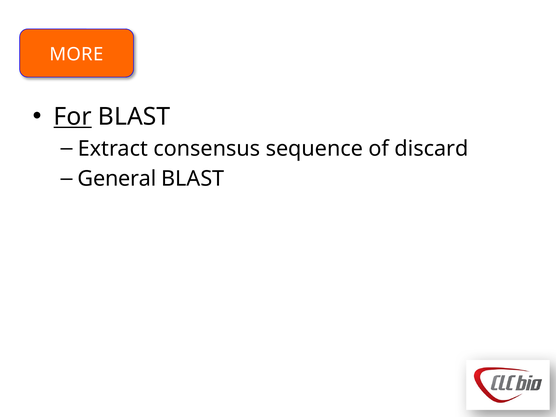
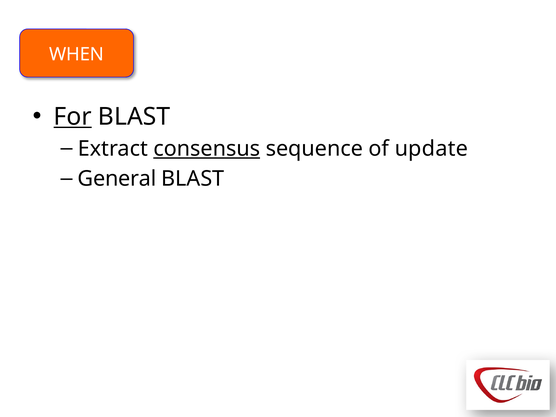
MORE: MORE -> WHEN (77, 54)
consensus underline: none -> present (207, 149)
discard: discard -> update (431, 149)
